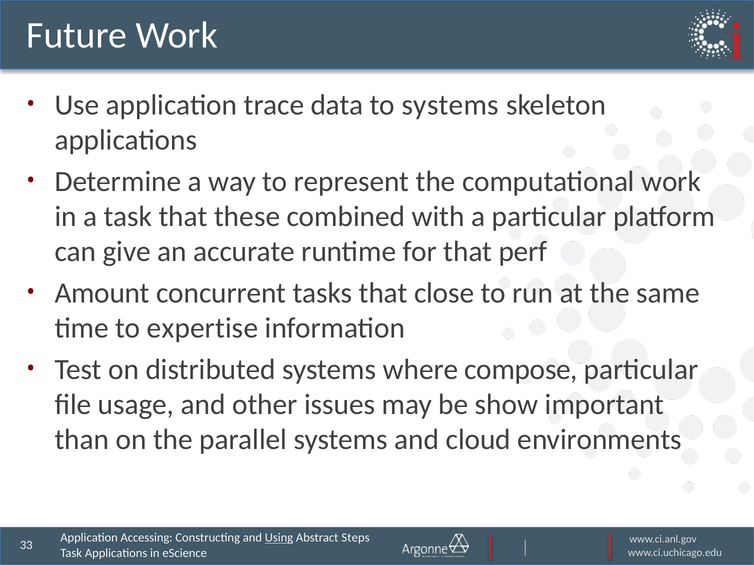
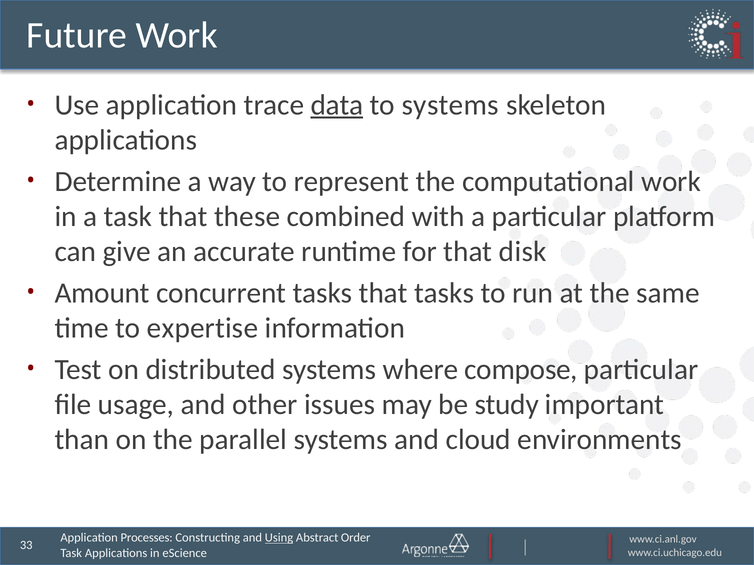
data underline: none -> present (337, 105)
perf: perf -> disk (523, 252)
that close: close -> tasks (444, 293)
show: show -> study (507, 405)
Accessing: Accessing -> Processes (147, 538)
Steps: Steps -> Order (356, 538)
